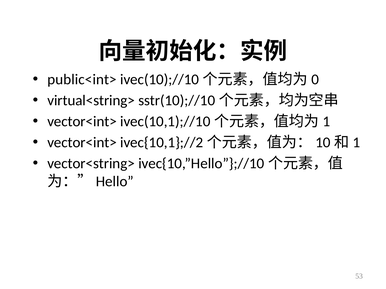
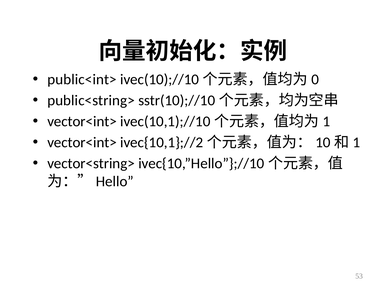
virtual<string>: virtual<string> -> public<string> (91, 101)
